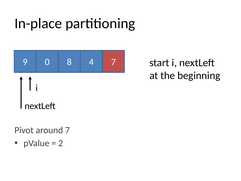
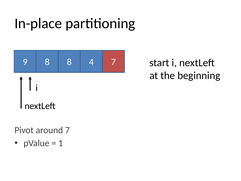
9 0: 0 -> 8 (47, 62)
2: 2 -> 1 (61, 143)
